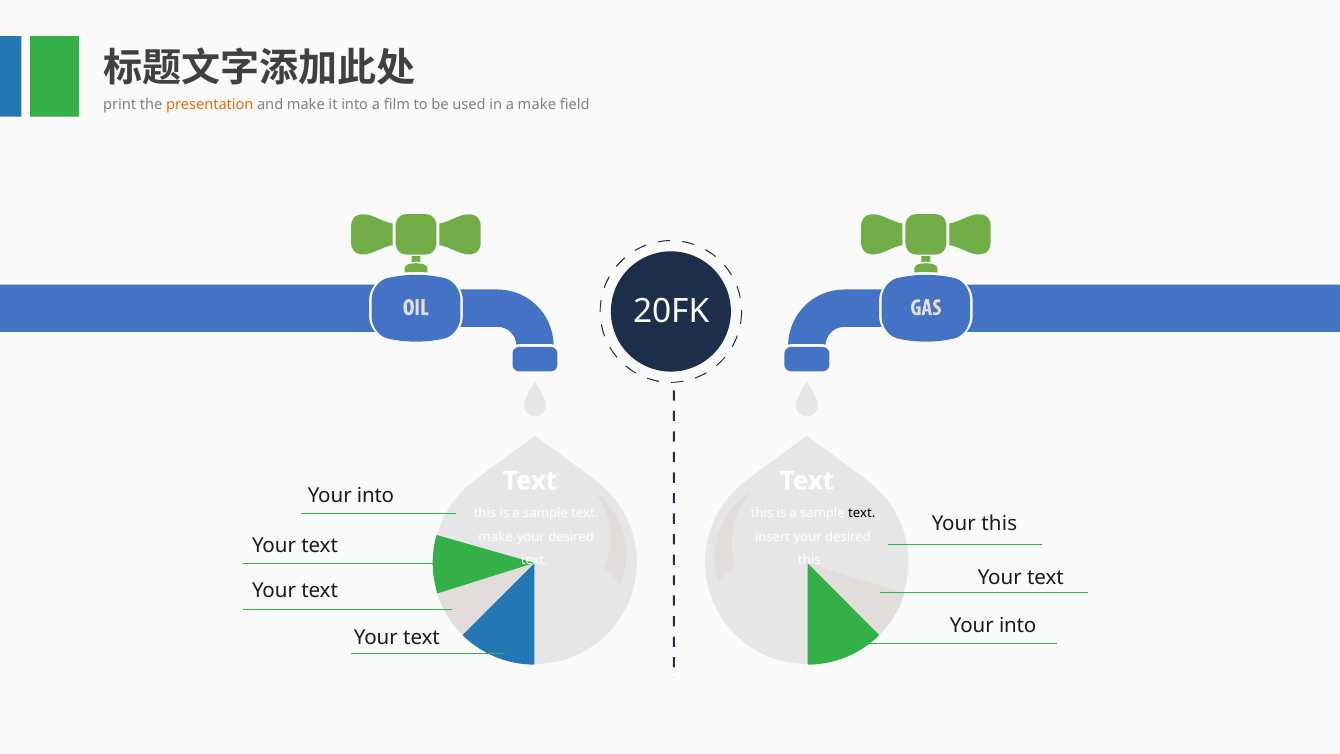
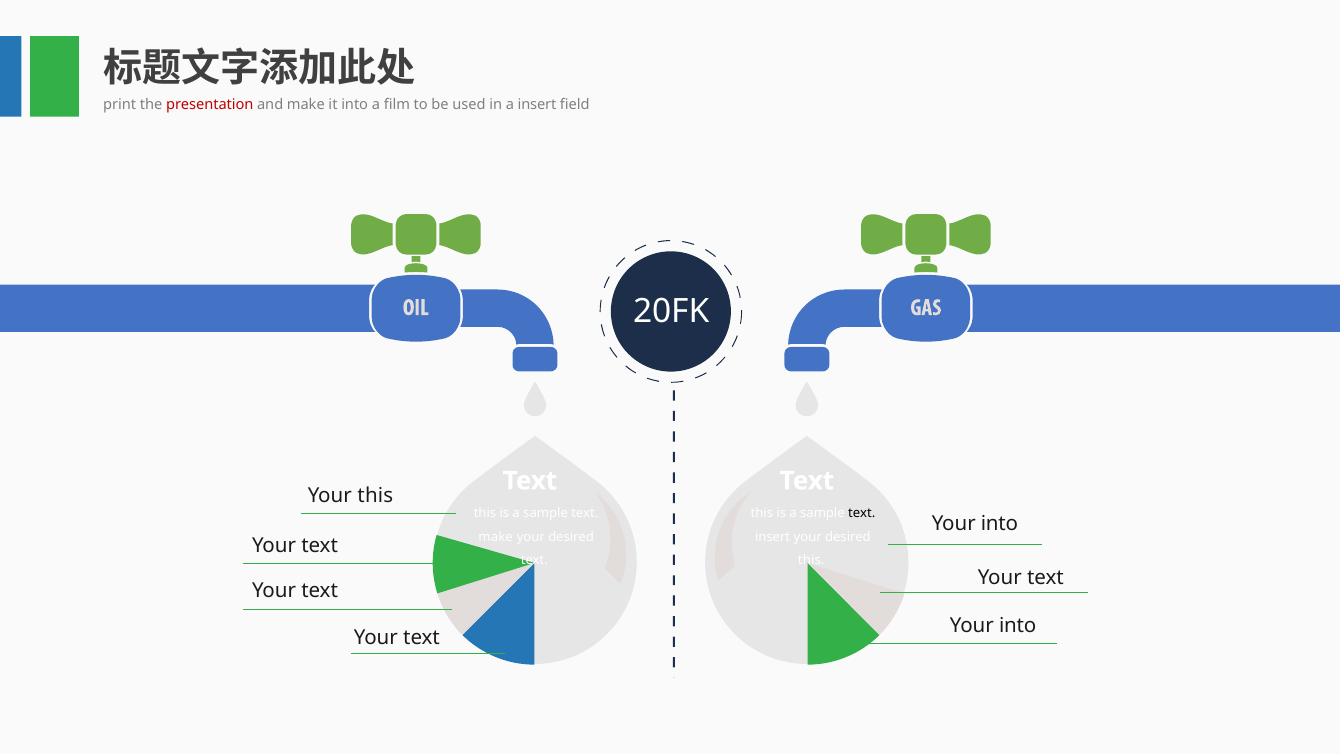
presentation colour: orange -> red (210, 105)
a make: make -> insert (537, 105)
into: into -> this (375, 495)
this: this -> into (999, 523)
